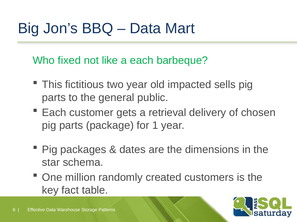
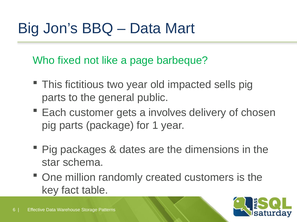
a each: each -> page (142, 61)
retrieval: retrieval -> involves (167, 113)
